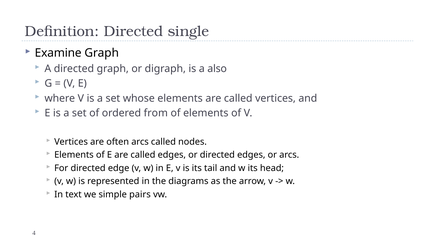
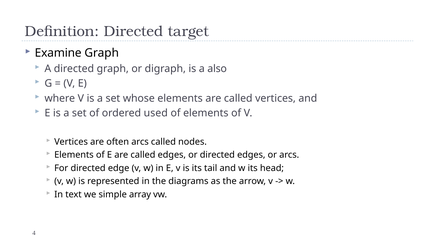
single: single -> target (188, 31)
from: from -> used (156, 113)
pairs: pairs -> array (140, 194)
